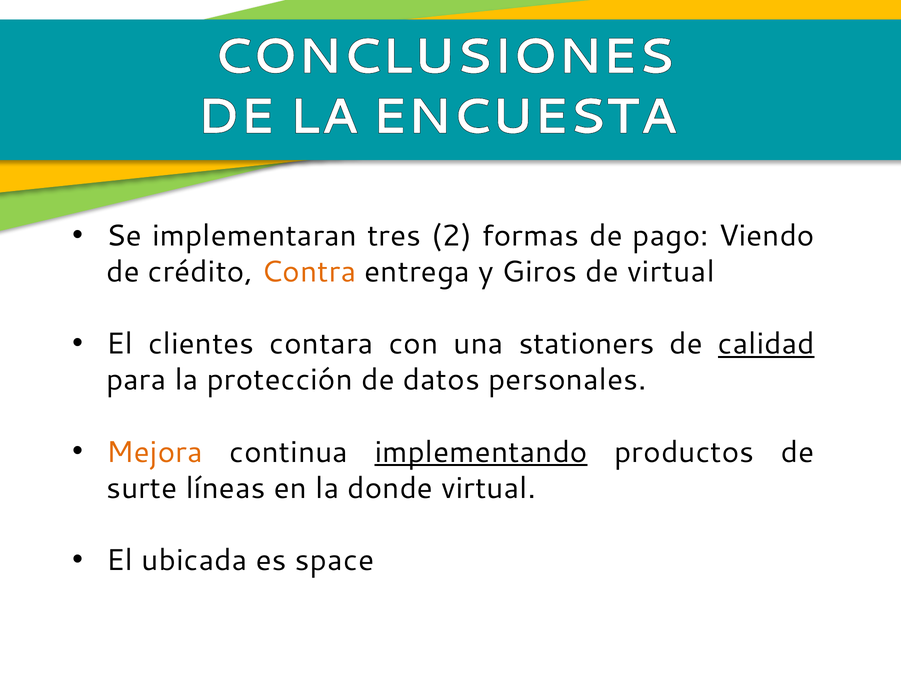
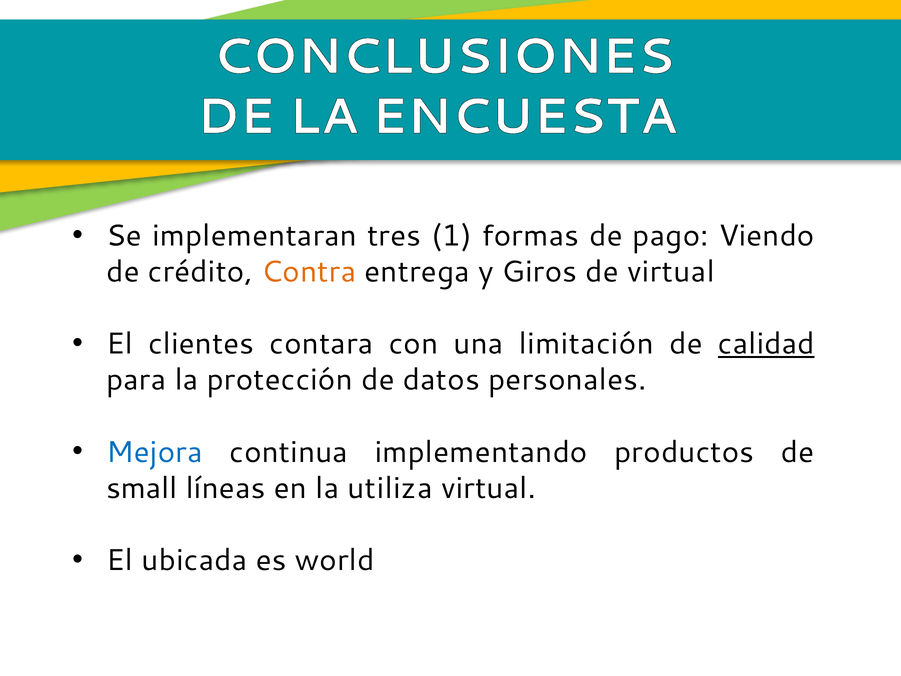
2: 2 -> 1 (451, 236)
stationers: stationers -> limitación (586, 344)
Mejora colour: orange -> blue (154, 452)
implementando underline: present -> none (481, 452)
surte: surte -> small (142, 488)
donde: donde -> utiliza (390, 488)
space: space -> world (335, 560)
